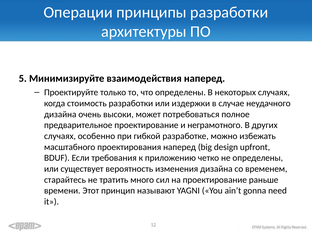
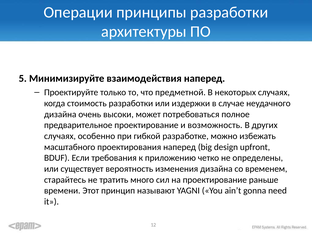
что определены: определены -> предметной (180, 92)
неграмотного: неграмотного -> возможность (215, 125)
